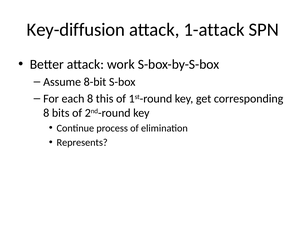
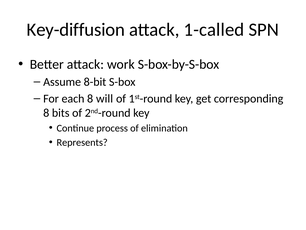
1-attack: 1-attack -> 1-called (214, 30)
this: this -> will (105, 98)
